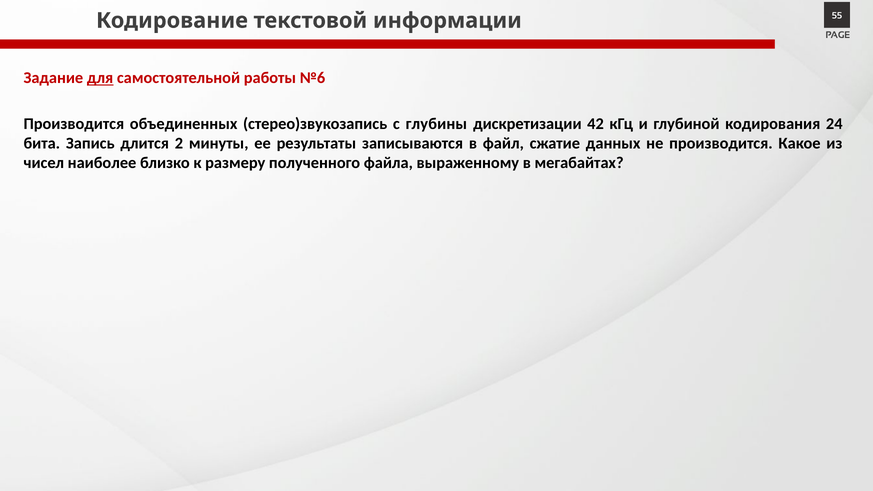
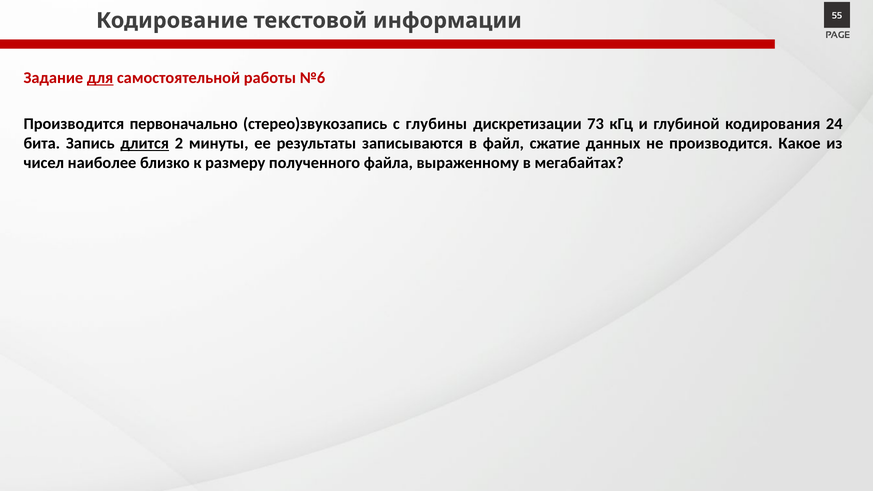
объединенных: объединенных -> первоначально (184, 124)
42: 42 -> 73 (596, 124)
длится underline: none -> present (145, 143)
